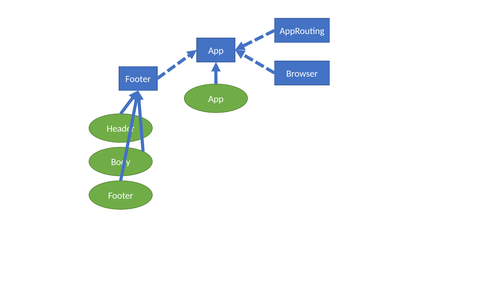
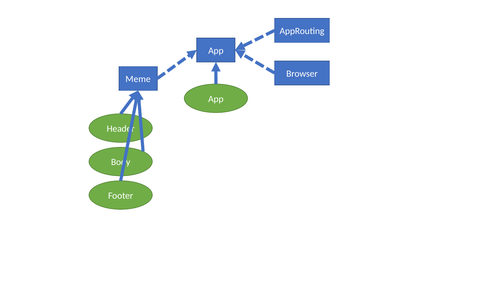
Footer: Footer -> Meme (138, 79)
